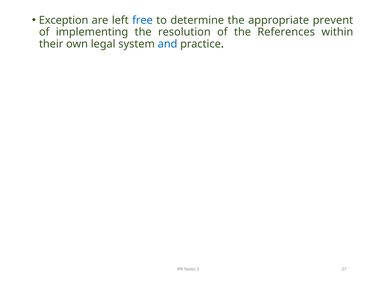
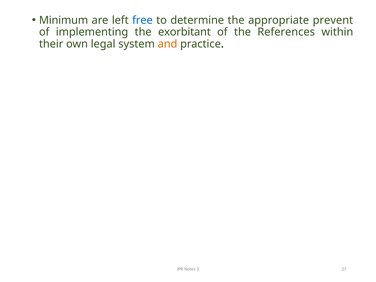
Exception: Exception -> Minimum (64, 20)
resolution: resolution -> exorbitant (184, 32)
and colour: blue -> orange (168, 44)
